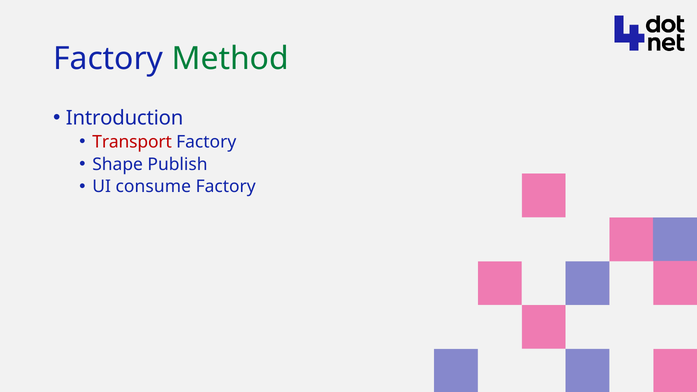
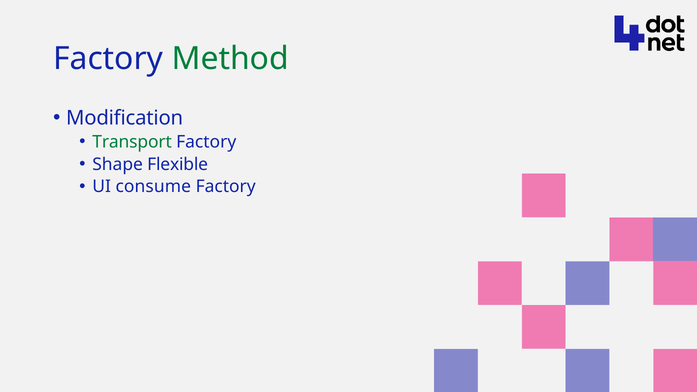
Introduction: Introduction -> Modification (125, 118)
Transport colour: red -> green (132, 142)
Publish: Publish -> Flexible (178, 164)
